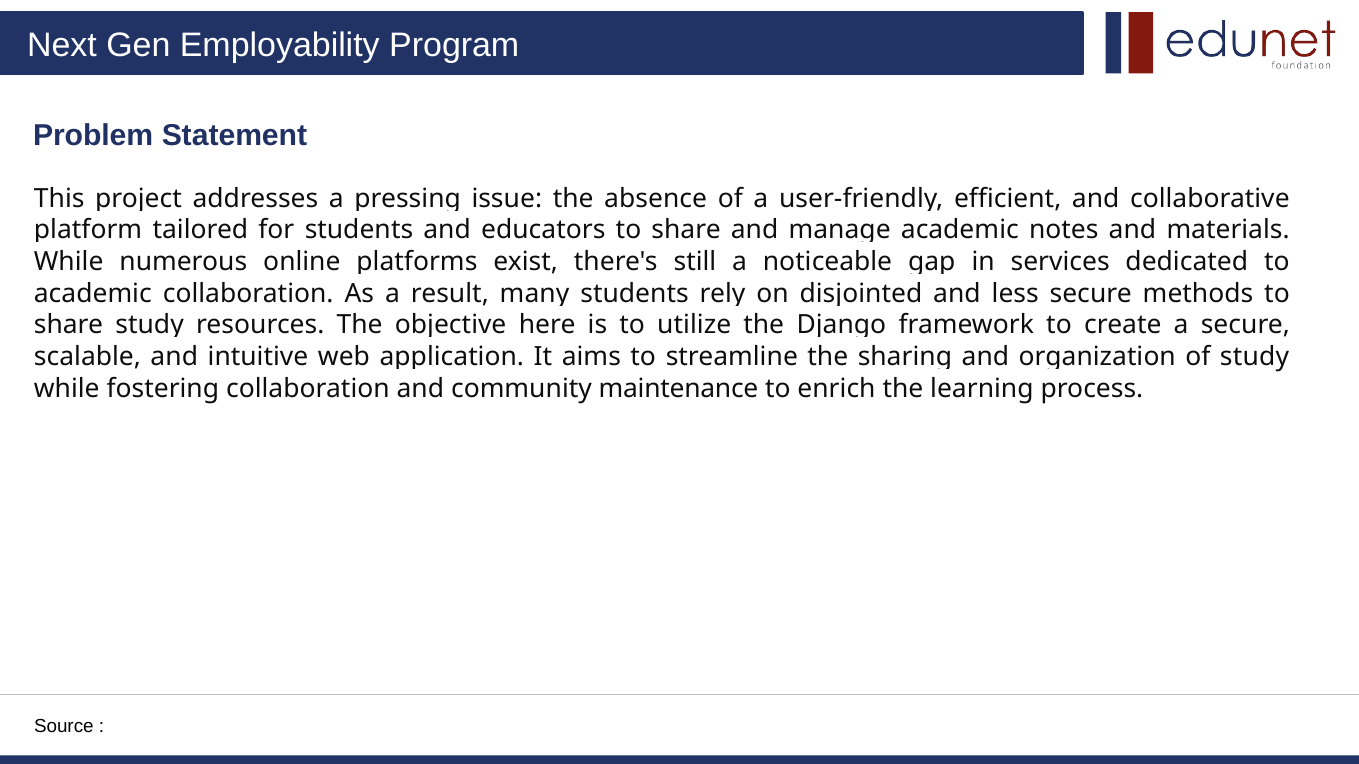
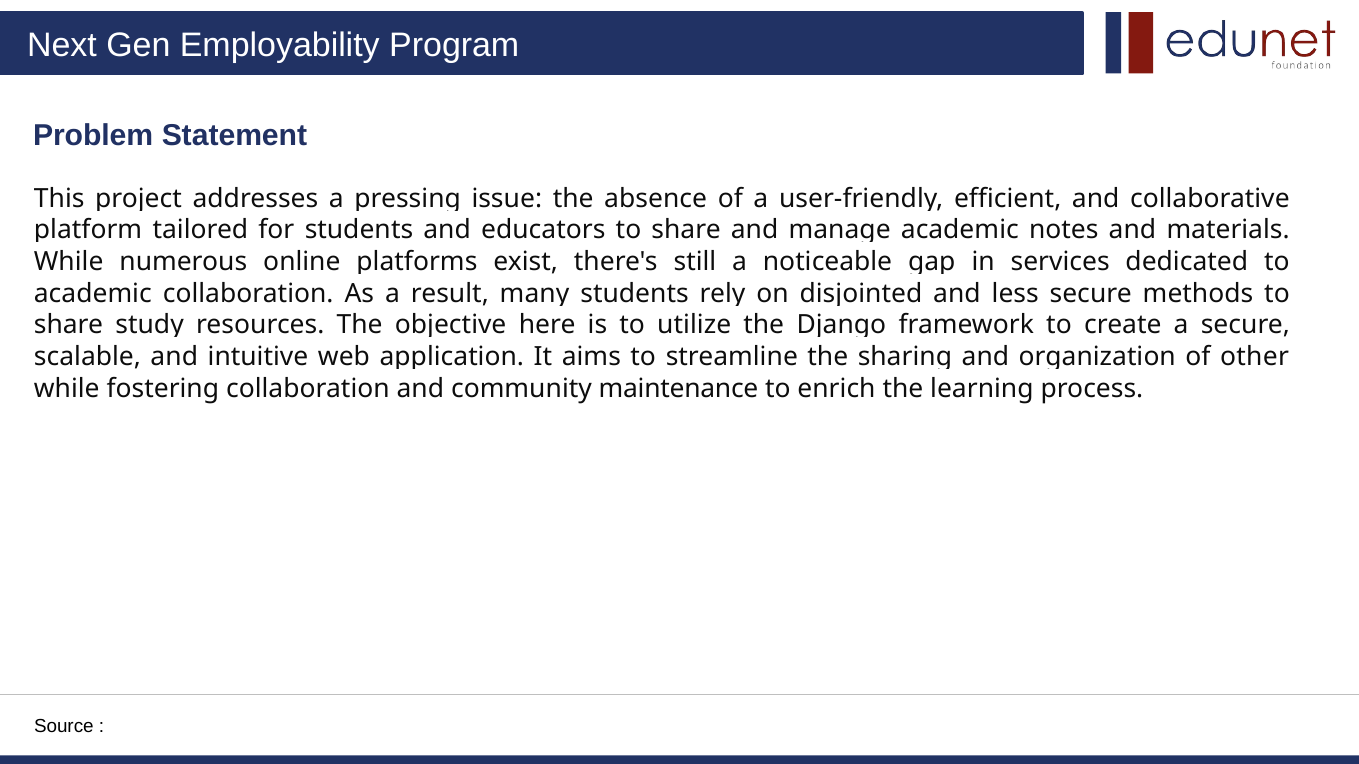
of study: study -> other (1255, 357)
